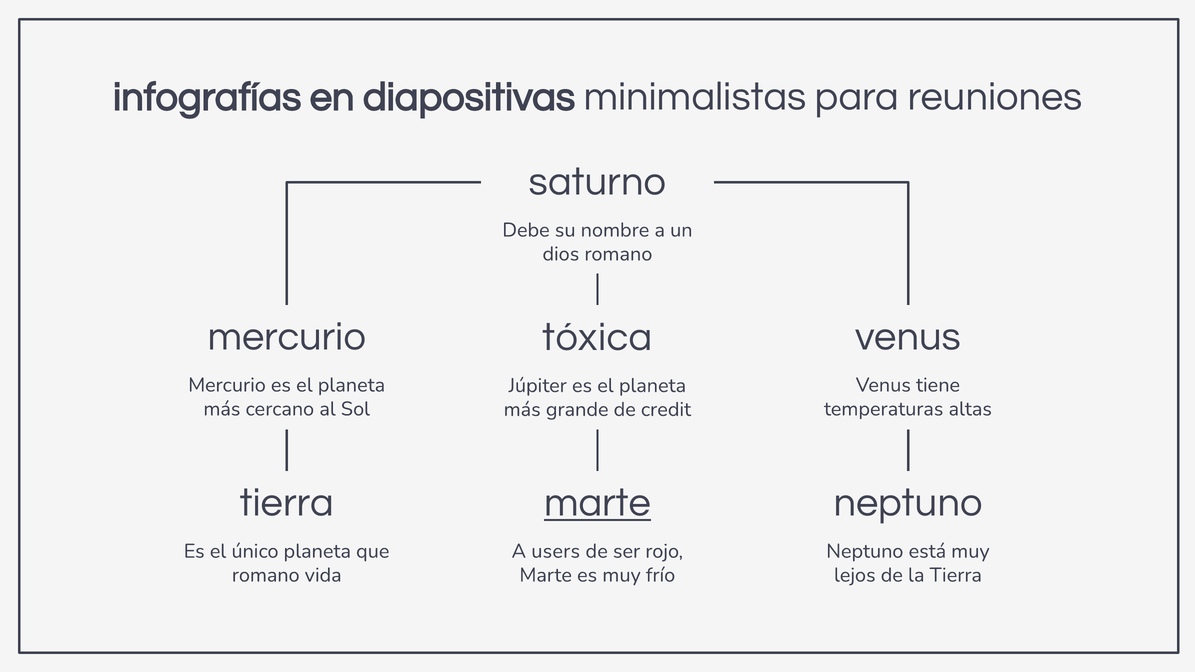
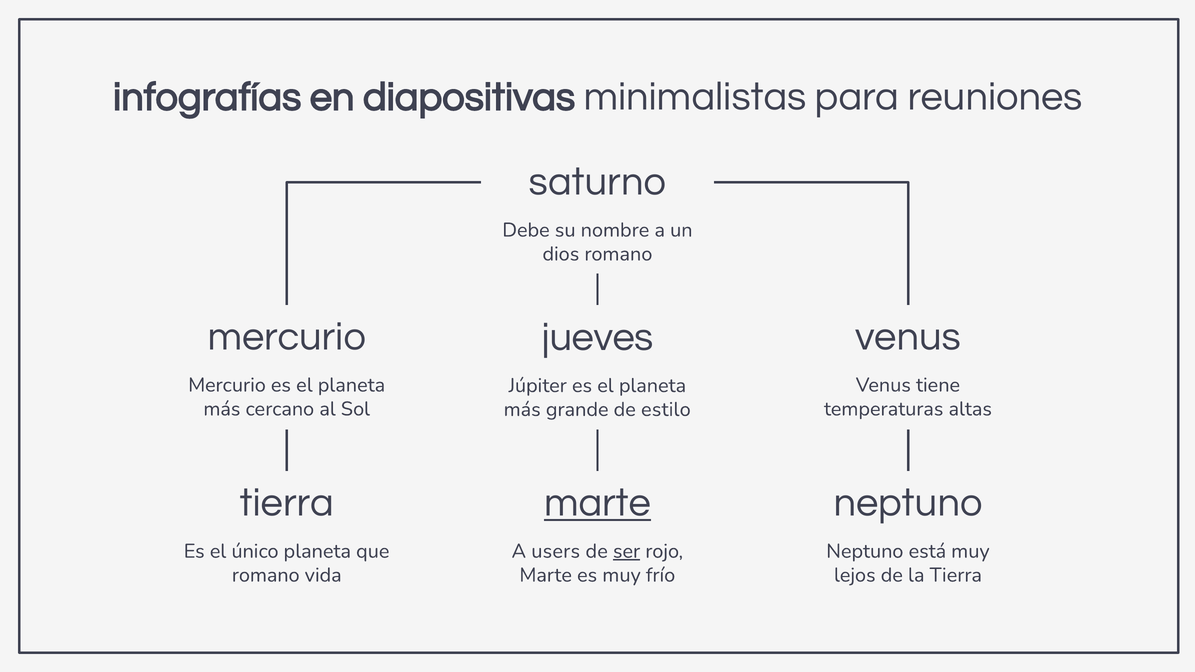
tóxica: tóxica -> jueves (598, 337)
credit: credit -> estilo (666, 410)
ser underline: none -> present (627, 551)
